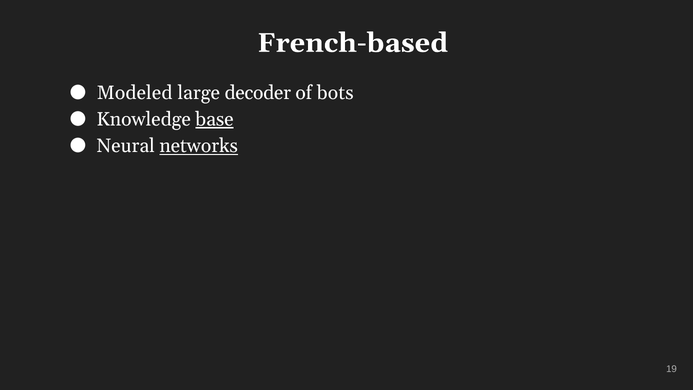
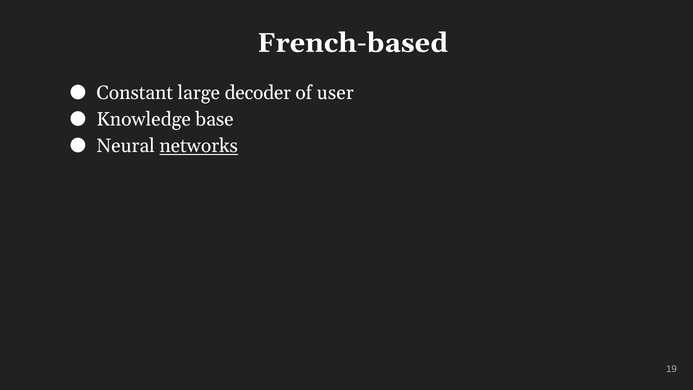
Modeled: Modeled -> Constant (135, 93)
bots: bots -> user (335, 93)
base underline: present -> none (215, 119)
